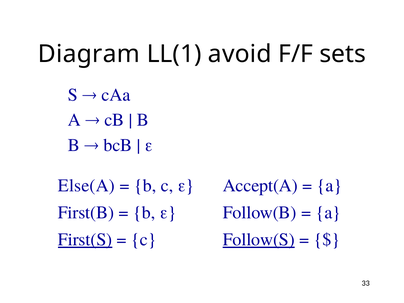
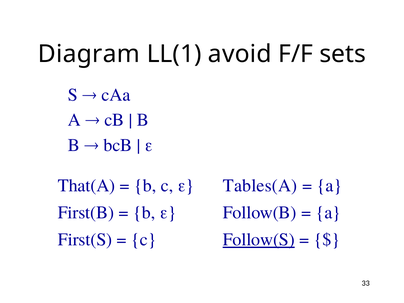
Else(A: Else(A -> That(A (87, 186)
Accept(A: Accept(A -> Tables(A (260, 186)
First(S underline: present -> none (85, 240)
